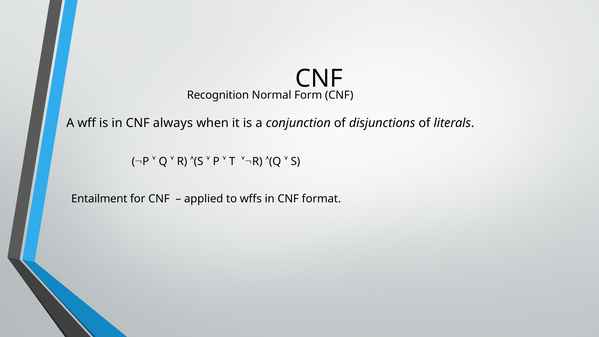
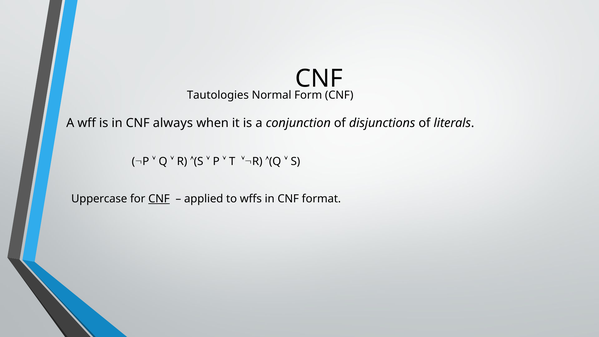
Recognition: Recognition -> Tautologies (218, 95)
Entailment: Entailment -> Uppercase (99, 199)
CNF underline: none -> present (159, 199)
